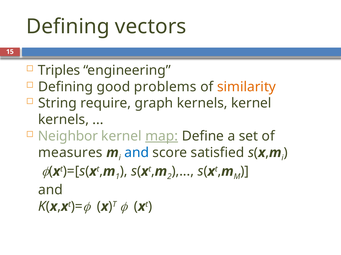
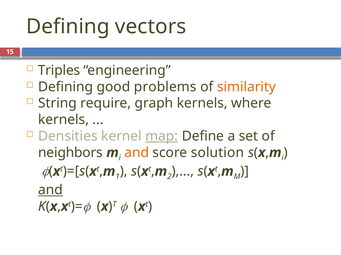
kernels kernel: kernel -> where (251, 104)
Neighbor: Neighbor -> Densities (68, 136)
measures: measures -> neighbors (70, 153)
and colour: blue -> orange (137, 153)
satisfied: satisfied -> solution (217, 153)
and underline: none -> present (50, 190)
